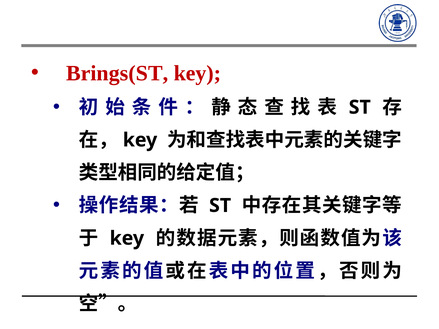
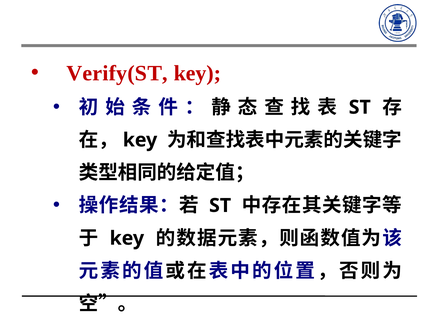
Brings(ST: Brings(ST -> Verify(ST (117, 73)
